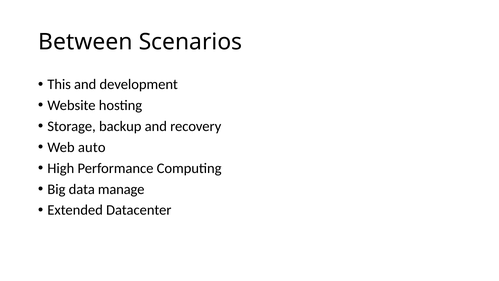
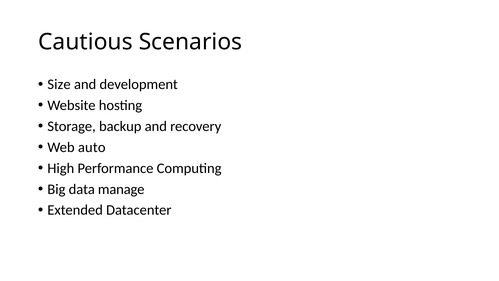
Between: Between -> Cautious (85, 42)
This: This -> Size (59, 84)
